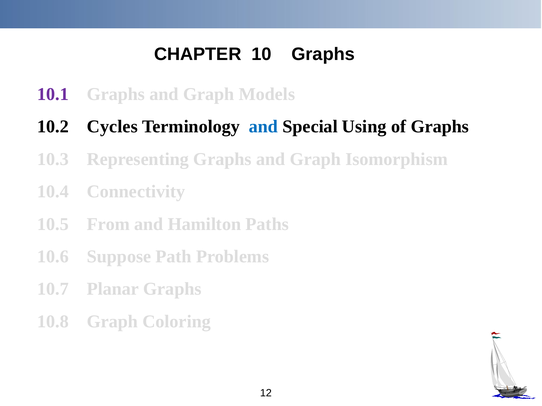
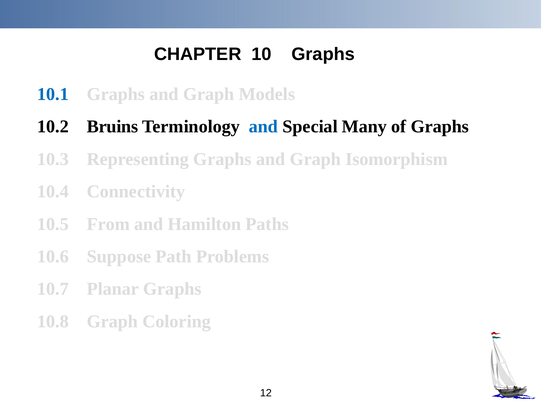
10.1 colour: purple -> blue (53, 94)
Cycles: Cycles -> Bruins (113, 127)
Using: Using -> Many (364, 127)
